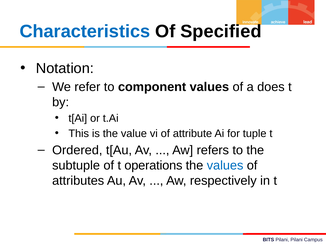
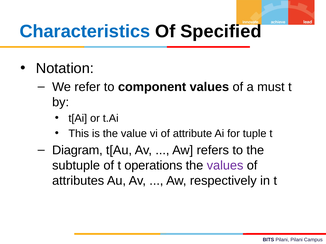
does: does -> must (271, 87)
Ordered: Ordered -> Diagram (77, 151)
values colour: blue -> purple (225, 166)
